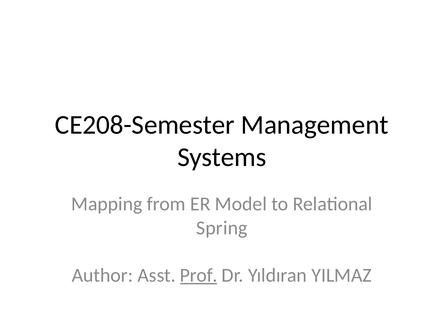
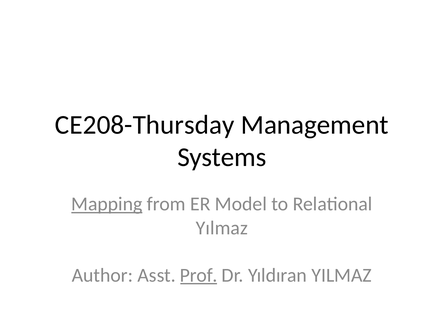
CE208-Semester: CE208-Semester -> CE208-Thursday (145, 125)
Mapping underline: none -> present (107, 204)
Spring: Spring -> Yılmaz (222, 228)
